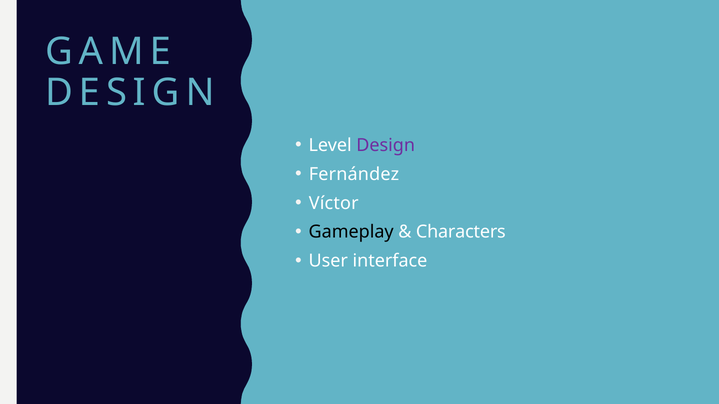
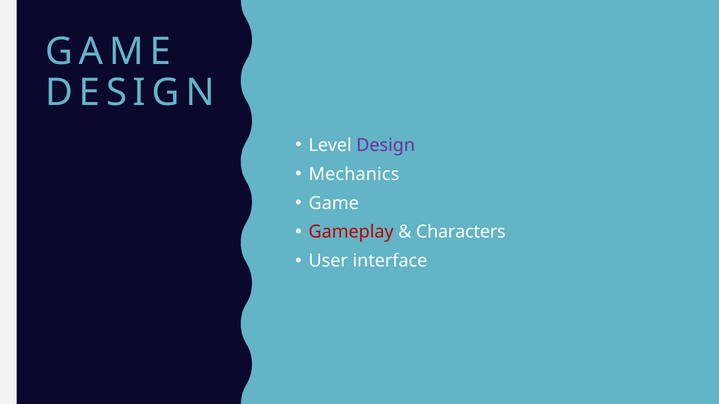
Fernández: Fernández -> Mechanics (354, 174)
Víctor: Víctor -> Game (334, 203)
Gameplay colour: black -> red (351, 232)
